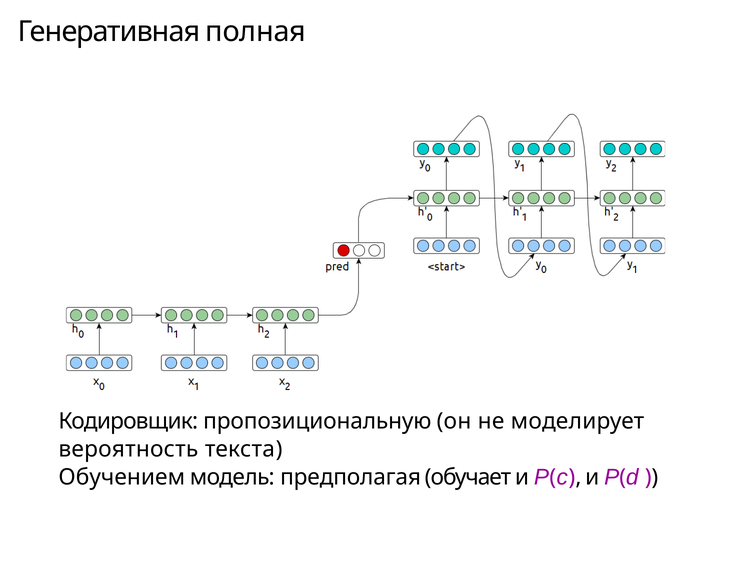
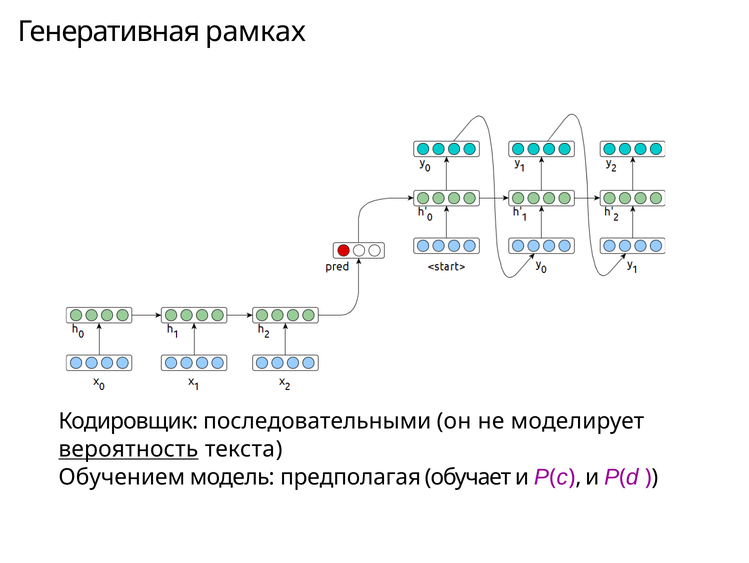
полная: полная -> рамках (256, 32)
пропозициональную: пропозициональную -> последовательными (317, 421)
вероятность underline: none -> present (128, 449)
